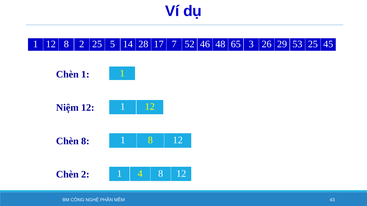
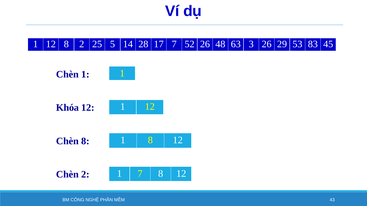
52 46: 46 -> 26 (205, 44)
65: 65 -> 63 (236, 44)
53 25: 25 -> 83 (313, 44)
Niệm: Niệm -> Khóa (67, 108)
1 4: 4 -> 7 (140, 174)
